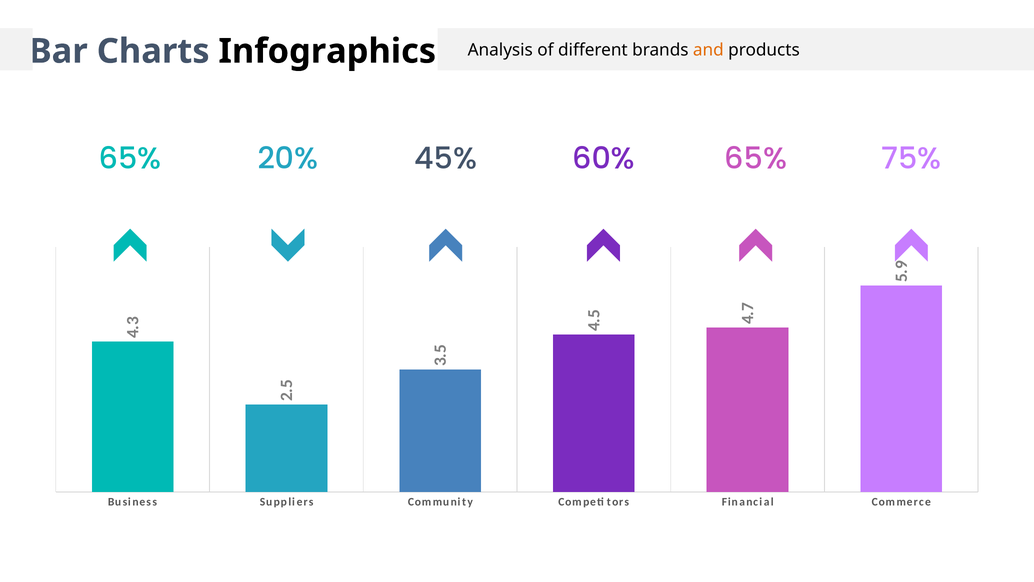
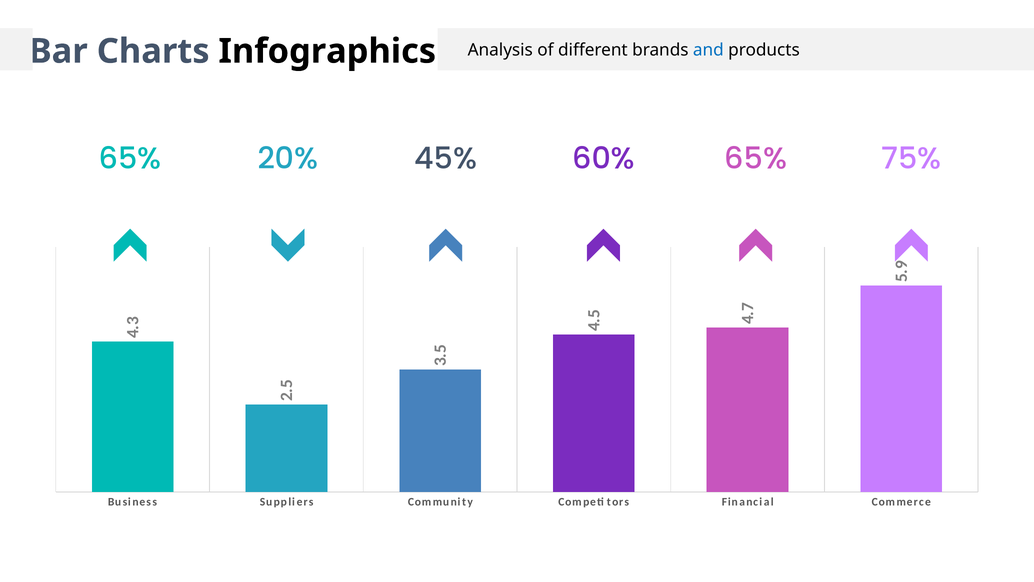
and colour: orange -> blue (708, 50)
